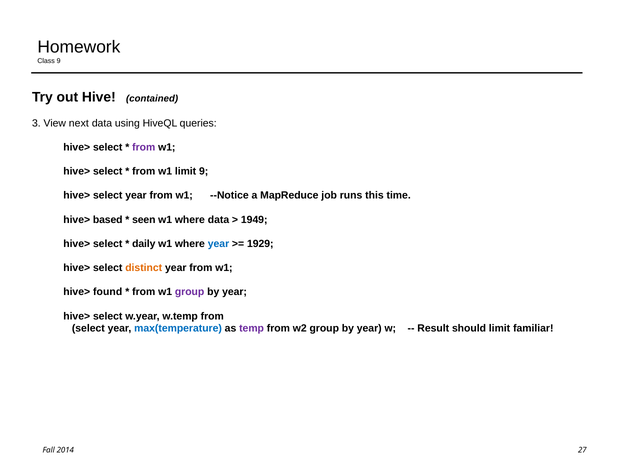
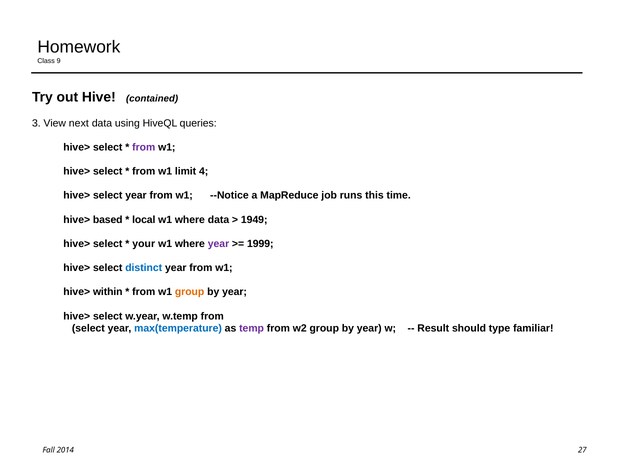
limit 9: 9 -> 4 (204, 171)
seen: seen -> local (144, 220)
daily: daily -> your (144, 244)
year colour: blue -> purple (218, 244)
1929: 1929 -> 1999 (260, 244)
distinct colour: orange -> blue (144, 268)
found: found -> within (108, 292)
group colour: purple -> orange (190, 292)
should limit: limit -> type (500, 328)
